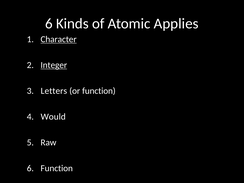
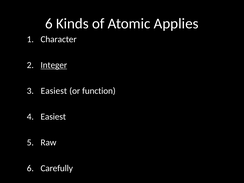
Character underline: present -> none (59, 39)
Letters: Letters -> Easiest (54, 91)
Would: Would -> Easiest (53, 117)
6 Function: Function -> Carefully (57, 168)
